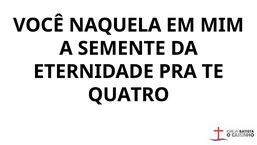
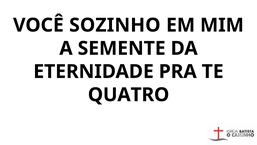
NAQUELA: NAQUELA -> SOZINHO (115, 25)
